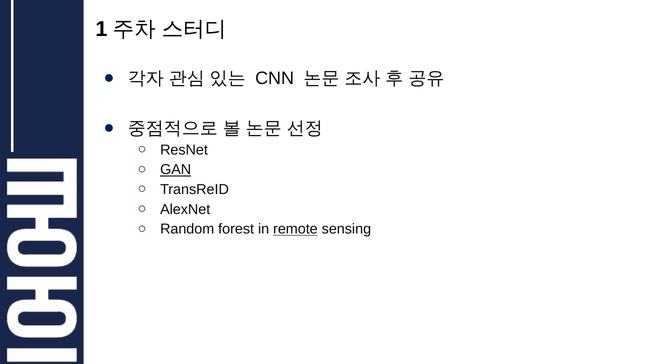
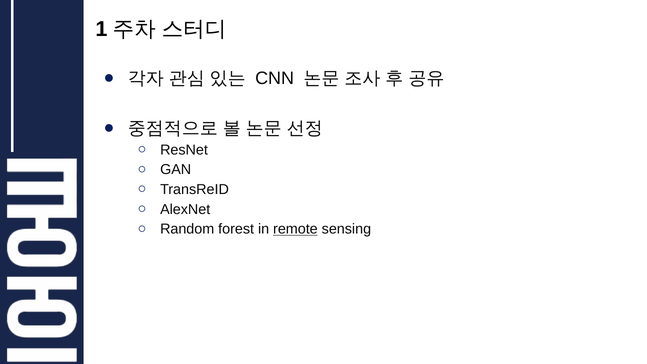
GAN underline: present -> none (176, 170)
